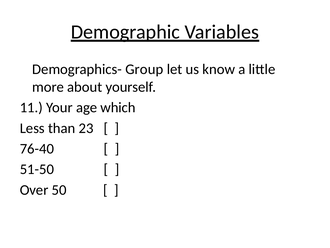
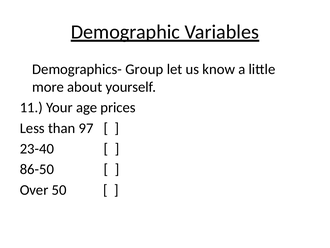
which: which -> prices (118, 107)
23: 23 -> 97 (86, 128)
76-40: 76-40 -> 23-40 (37, 148)
51-50: 51-50 -> 86-50 (37, 169)
